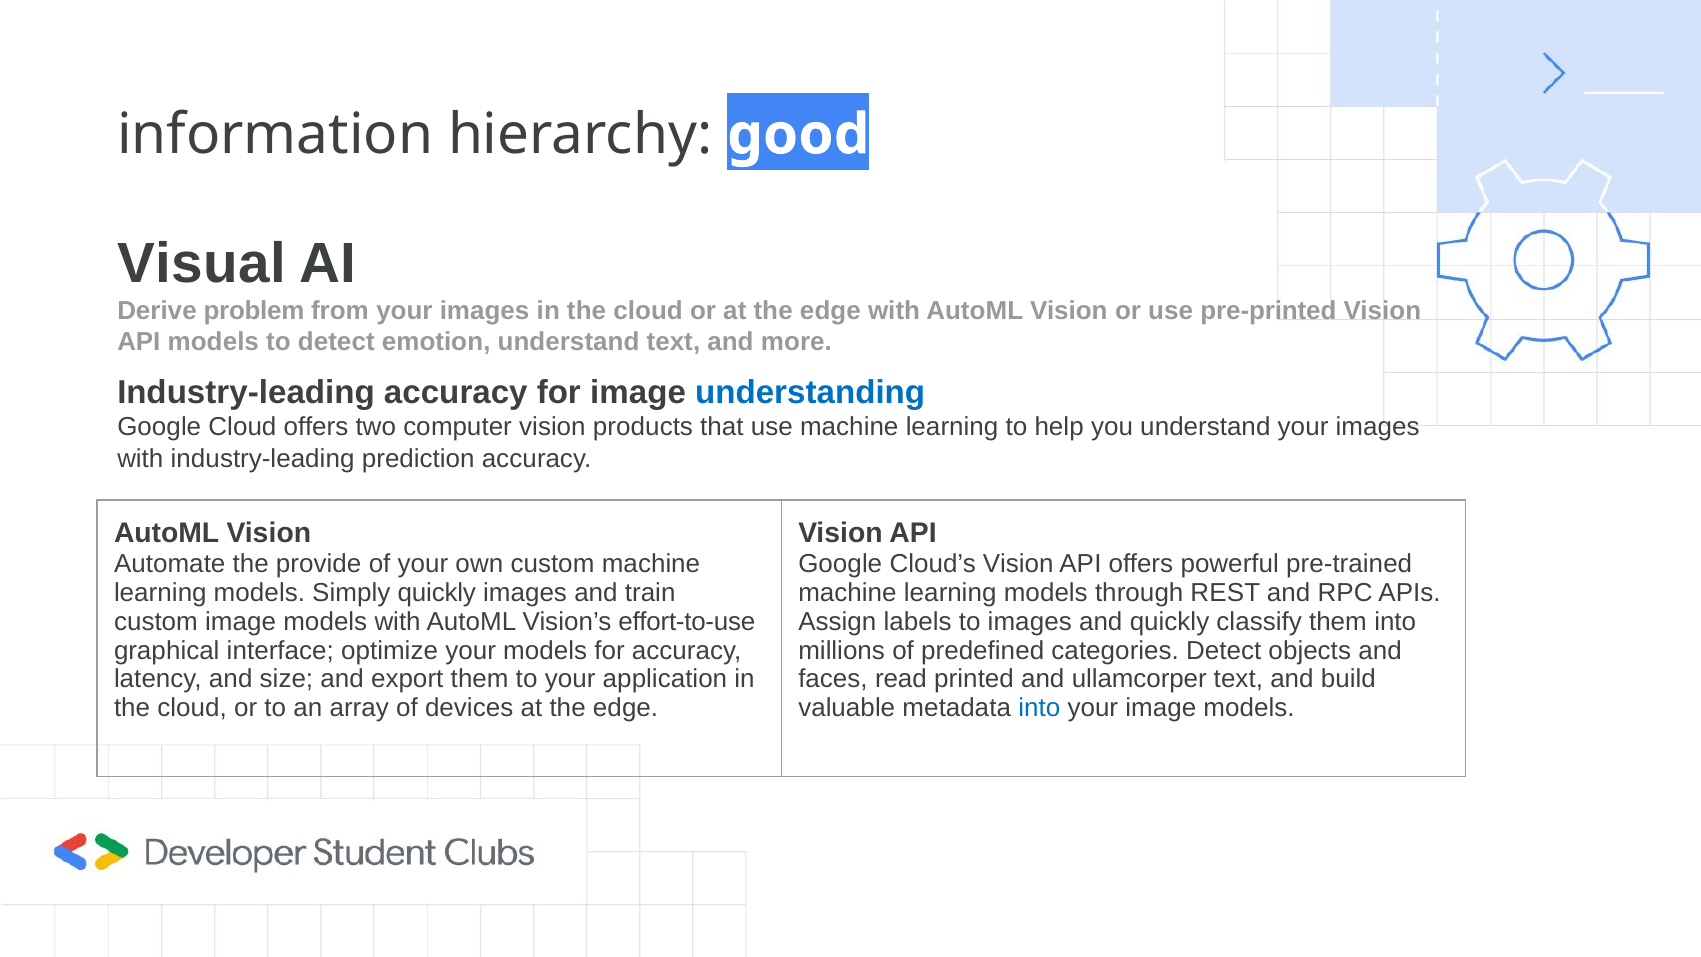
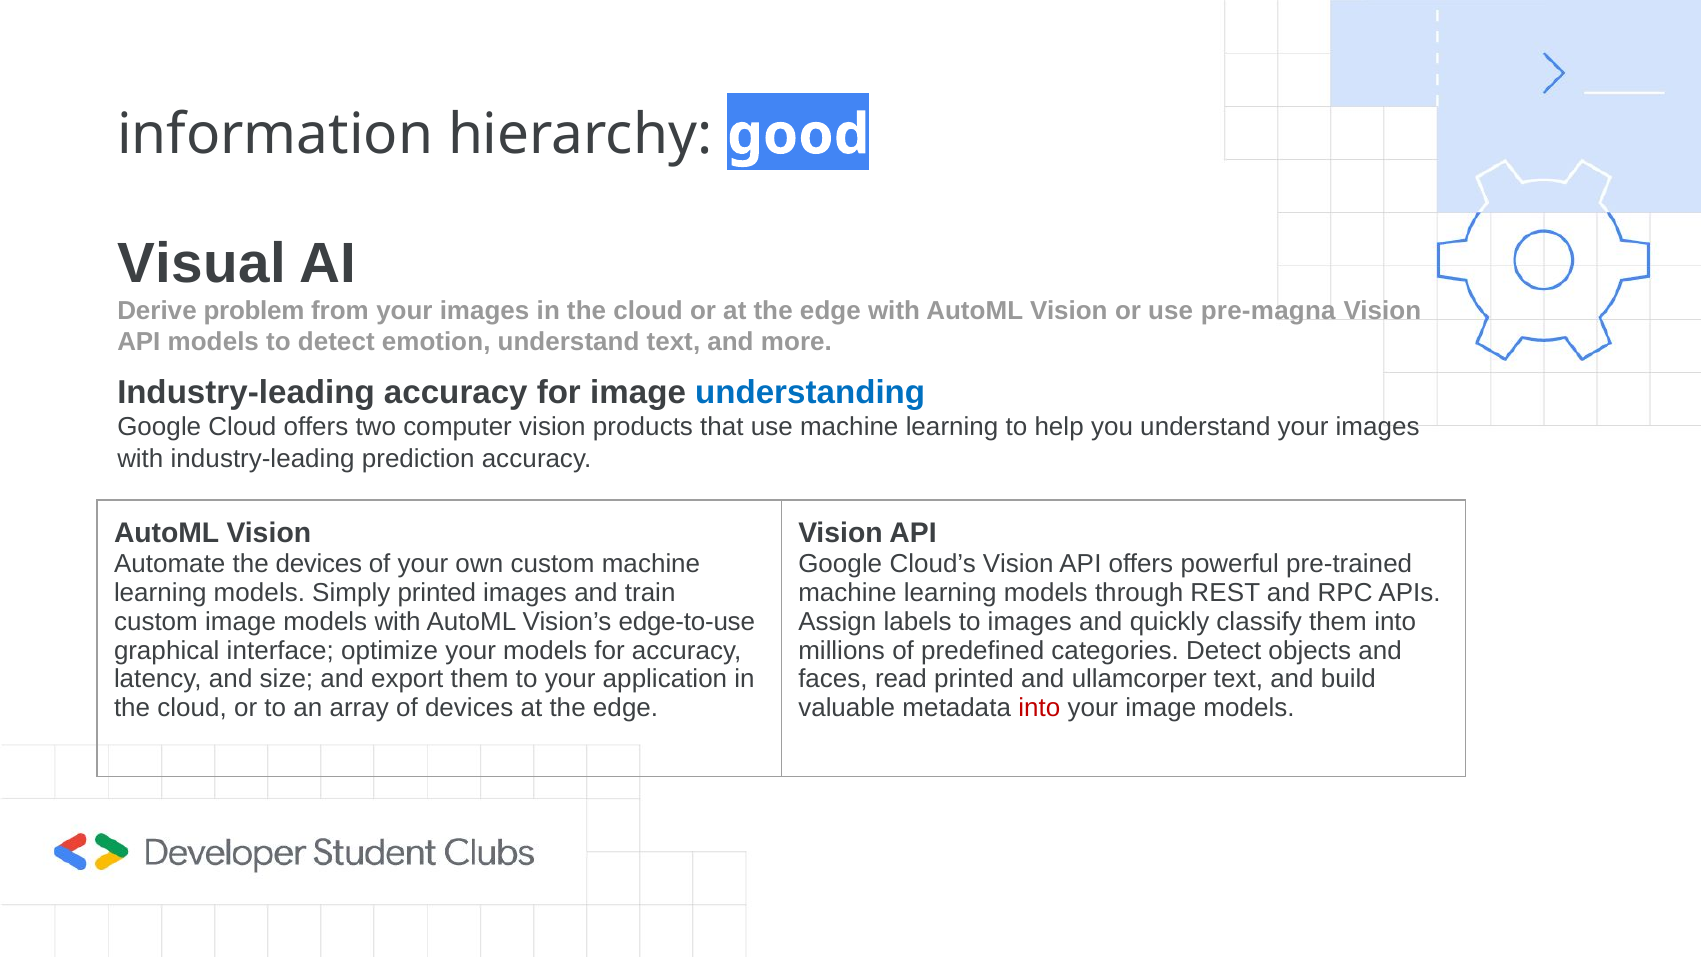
pre-printed: pre-printed -> pre-magna (1268, 311)
the provide: provide -> devices (319, 564)
Simply quickly: quickly -> printed (437, 592)
effort-to-use: effort-to-use -> edge-to-use (687, 621)
into colour: blue -> red (1039, 708)
